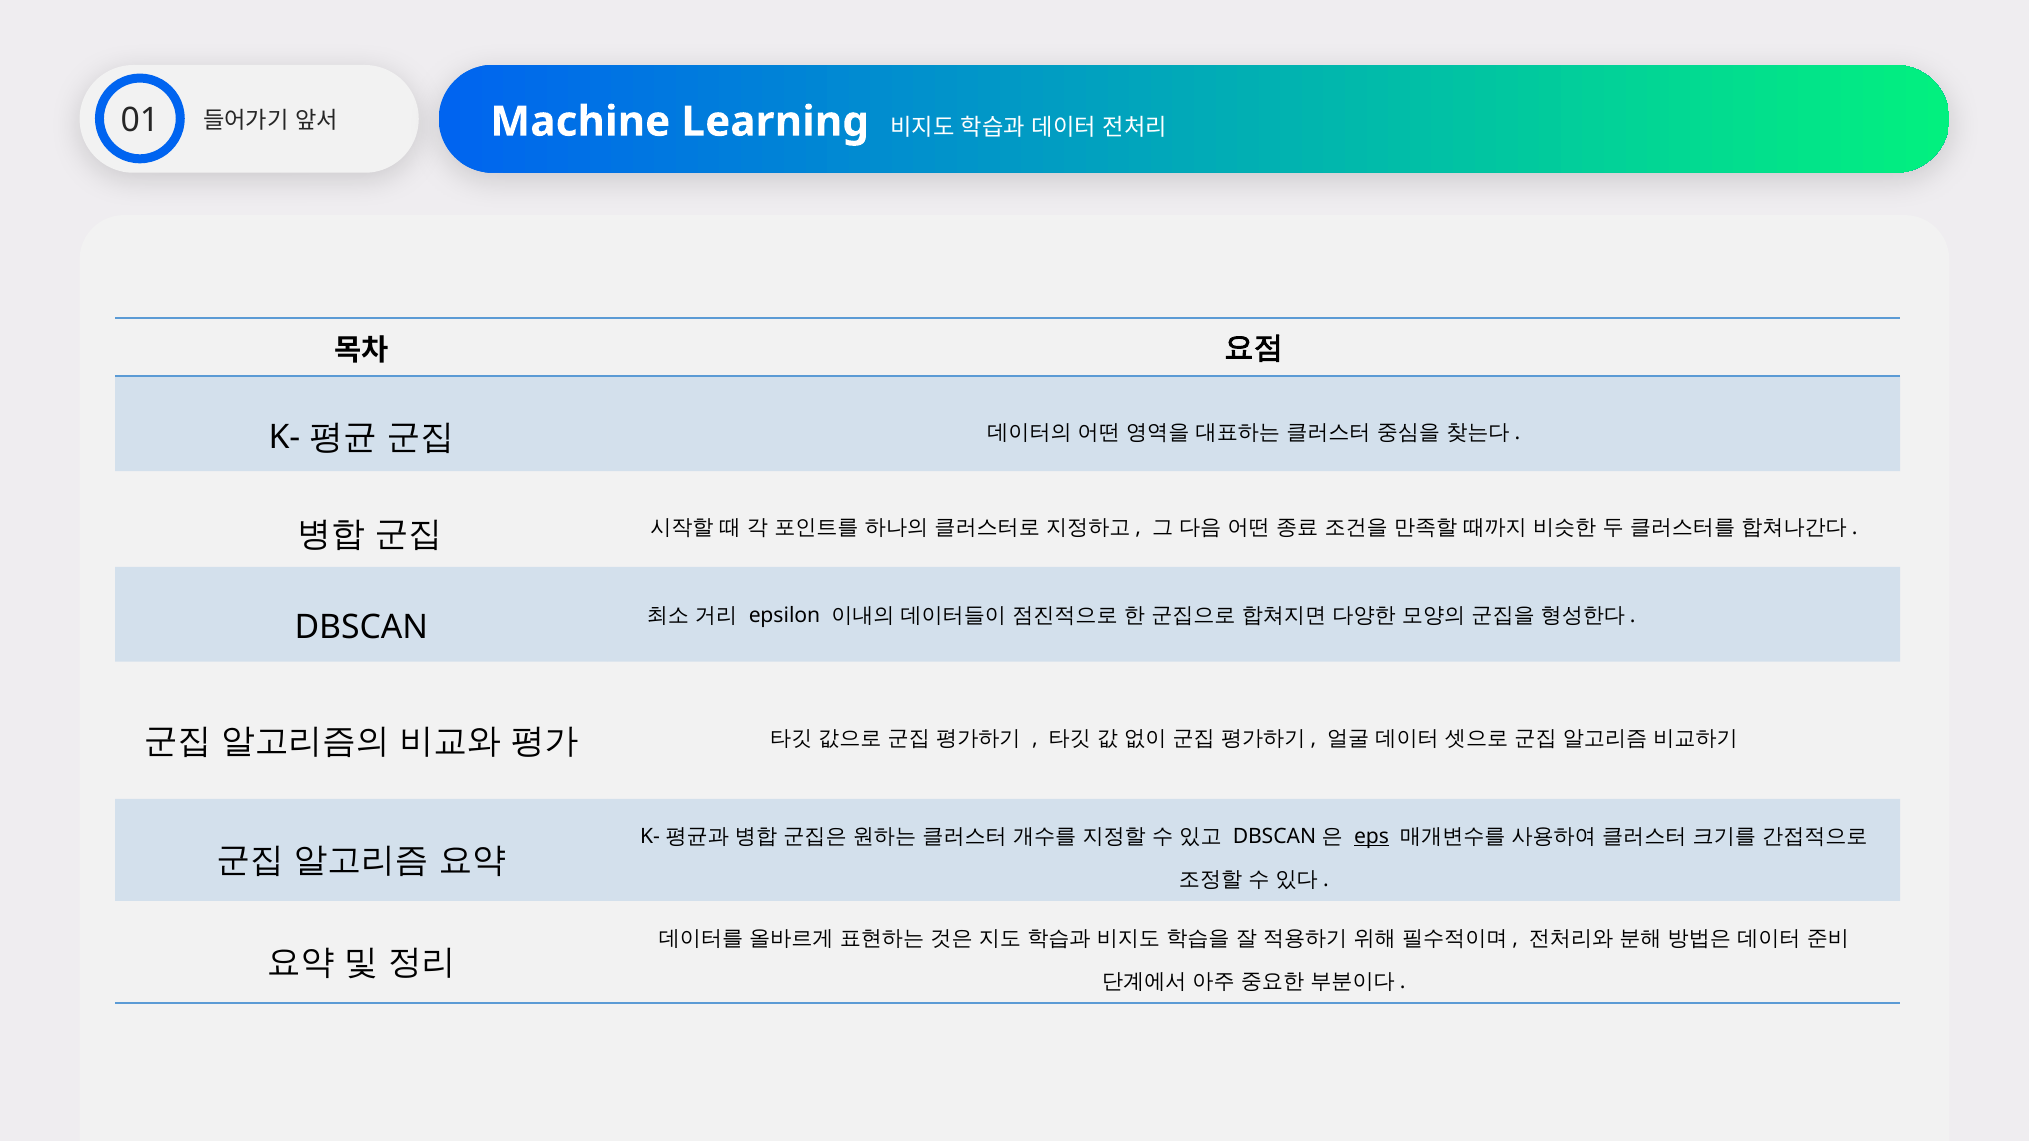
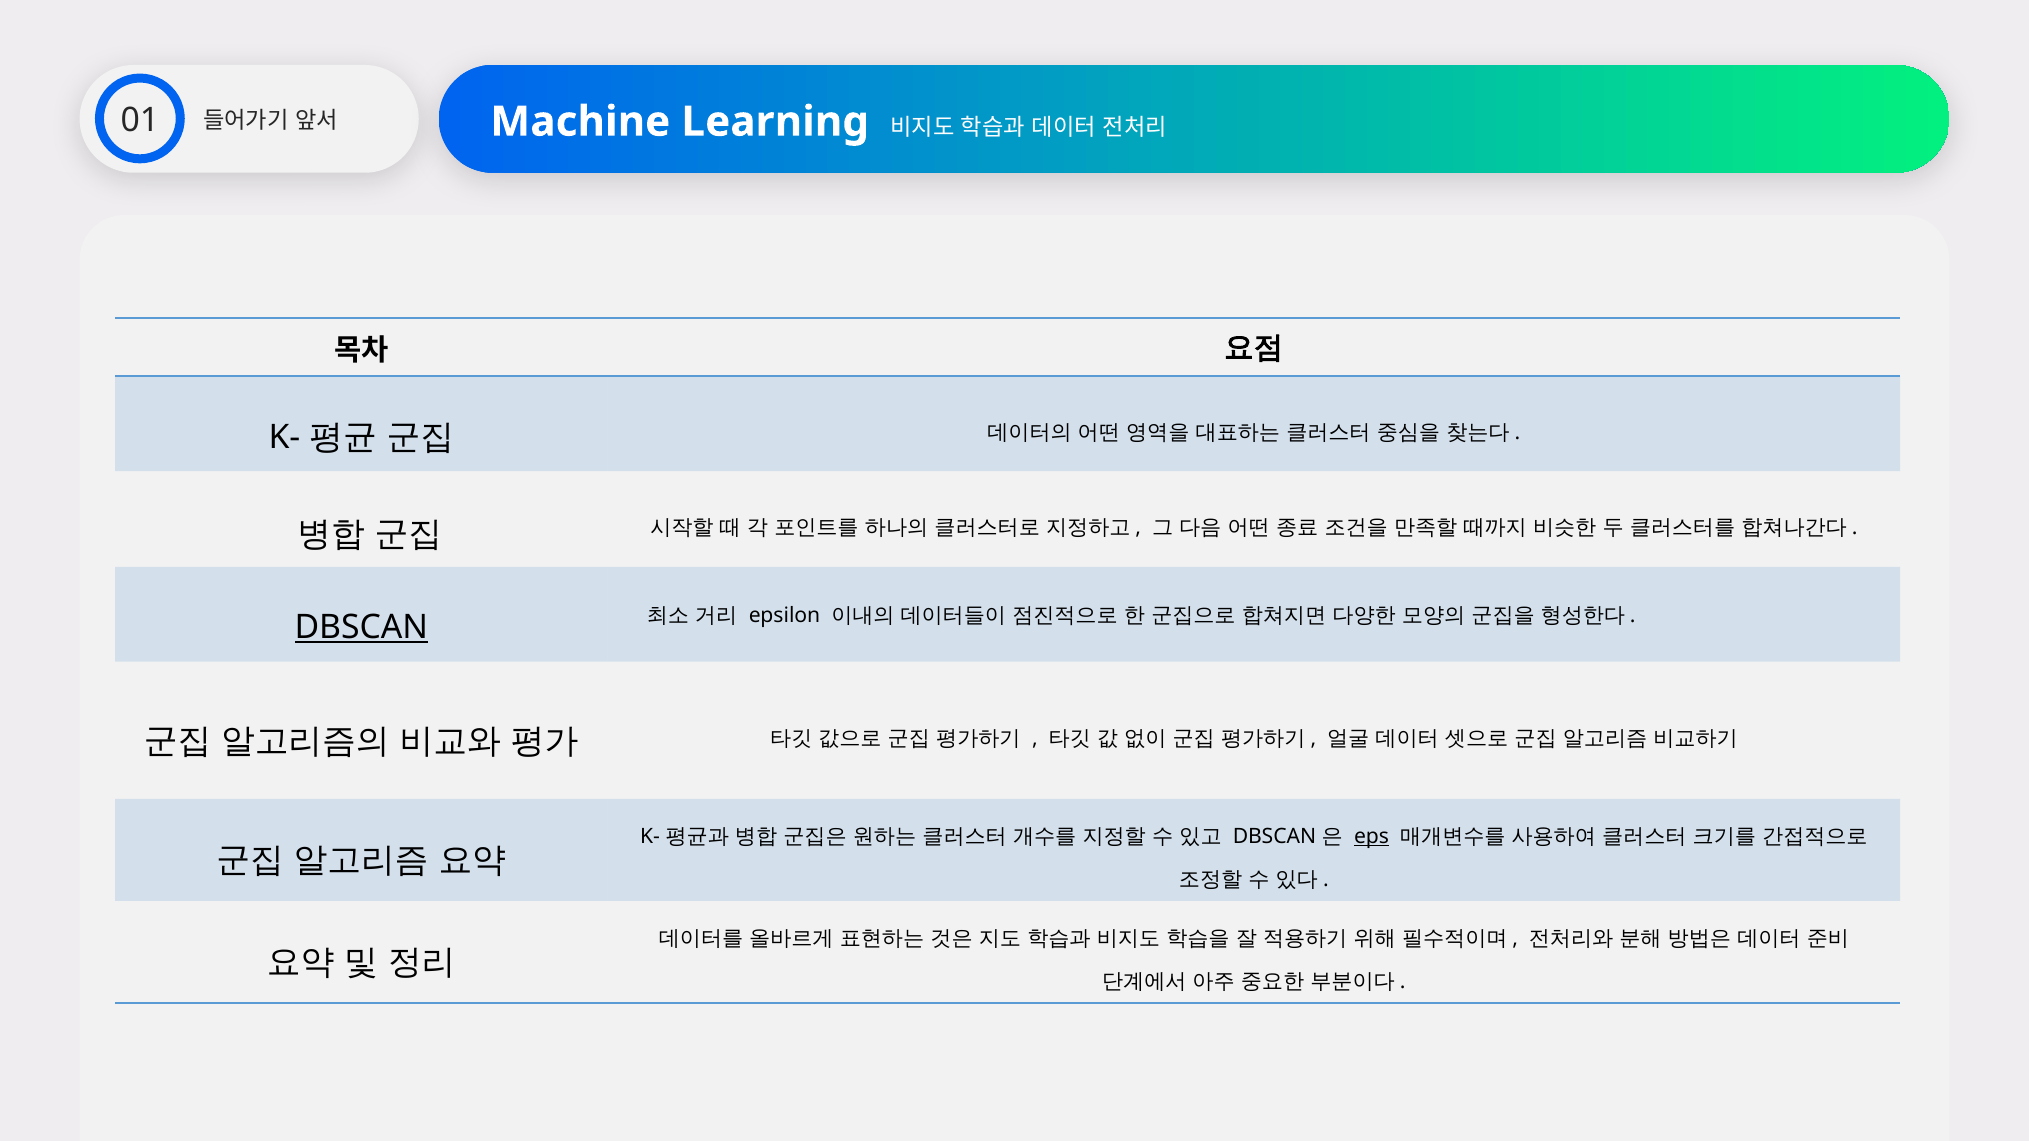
DBSCAN underline: none -> present (361, 628)
